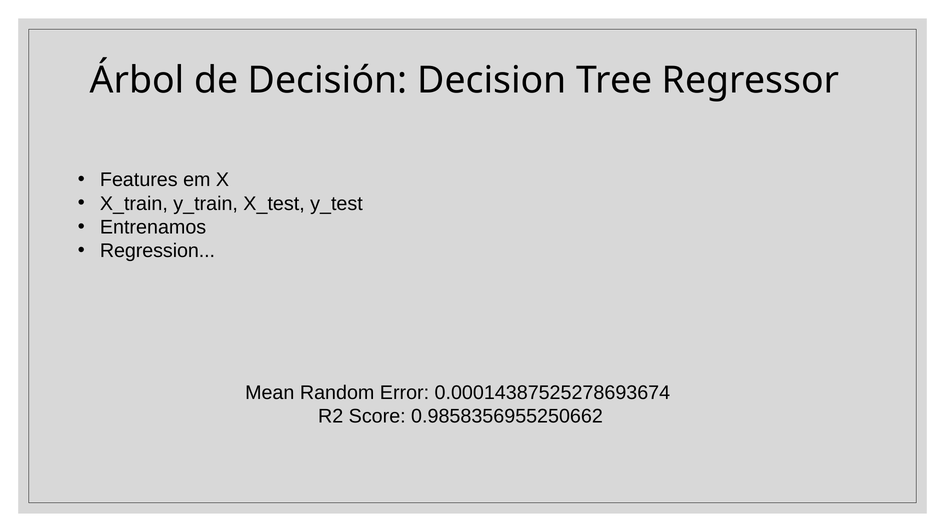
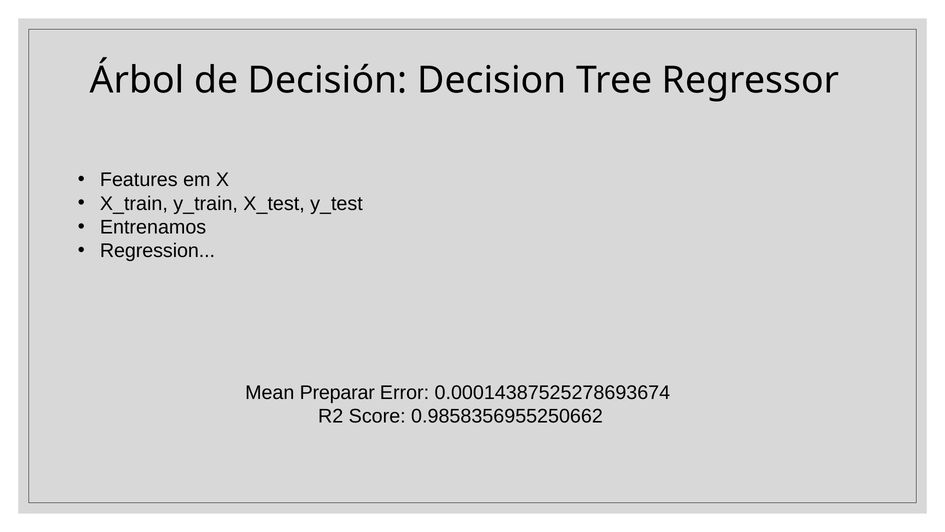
Random: Random -> Preparar (337, 392)
